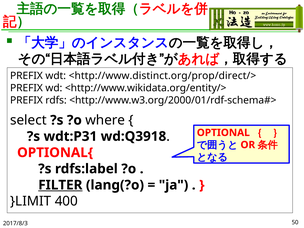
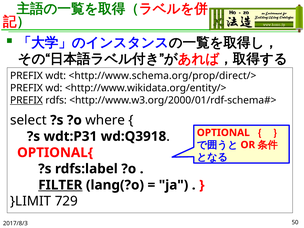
<http://www.distinct.org/prop/direct/>: <http://www.distinct.org/prop/direct/> -> <http://www.schema.org/prop/direct/> (162, 76)
PREFIX underline: none -> present (26, 100)
400: 400 -> 729 (66, 201)
